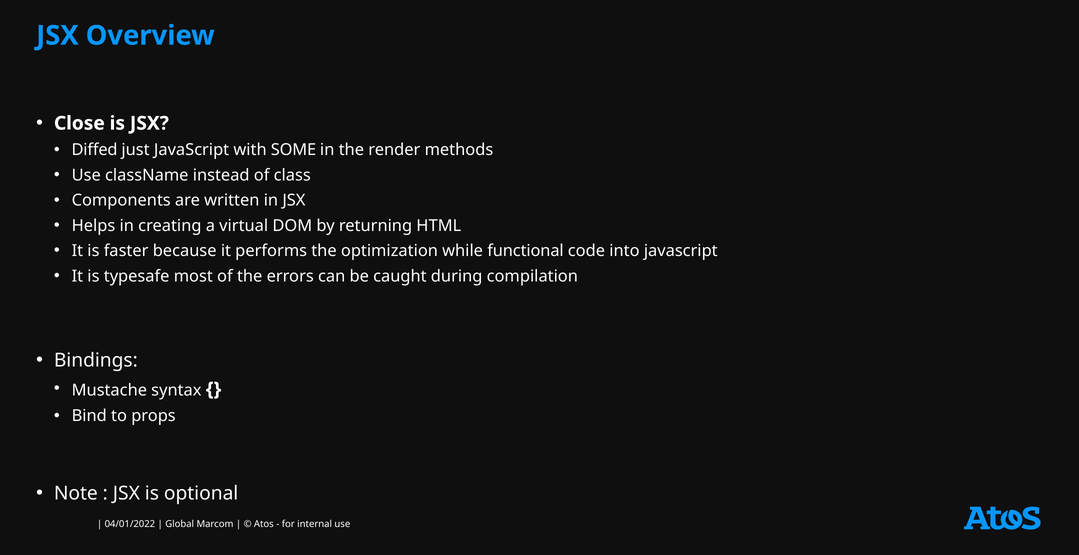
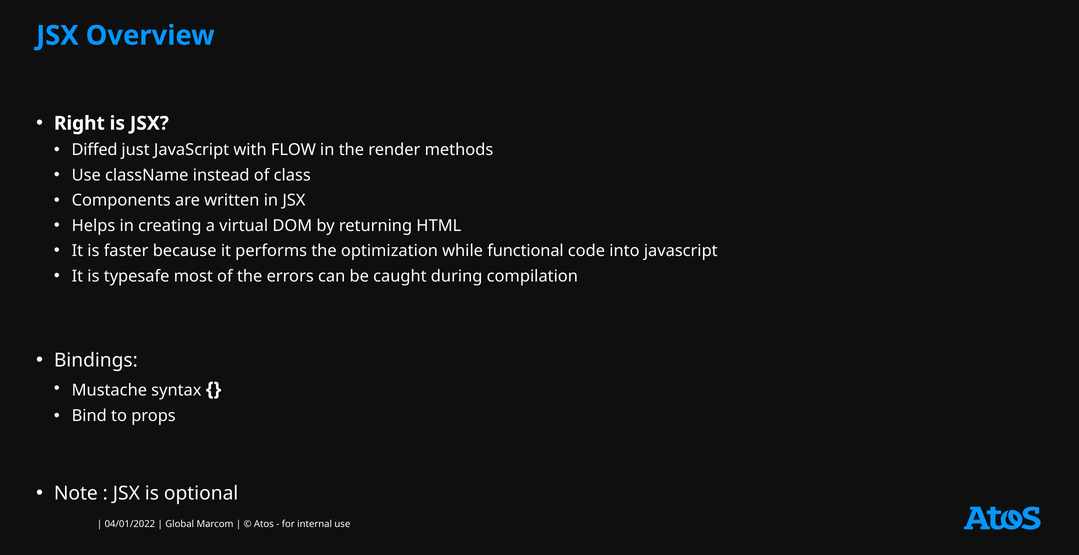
Close: Close -> Right (79, 123)
SOME: SOME -> FLOW (293, 150)
